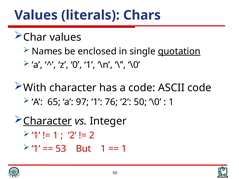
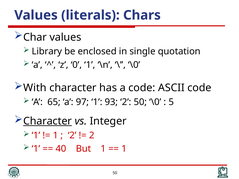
Names: Names -> Library (47, 51)
quotation underline: present -> none (179, 51)
76: 76 -> 93 (111, 102)
1: 1 -> 5 (171, 102)
53: 53 -> 40 (61, 149)
